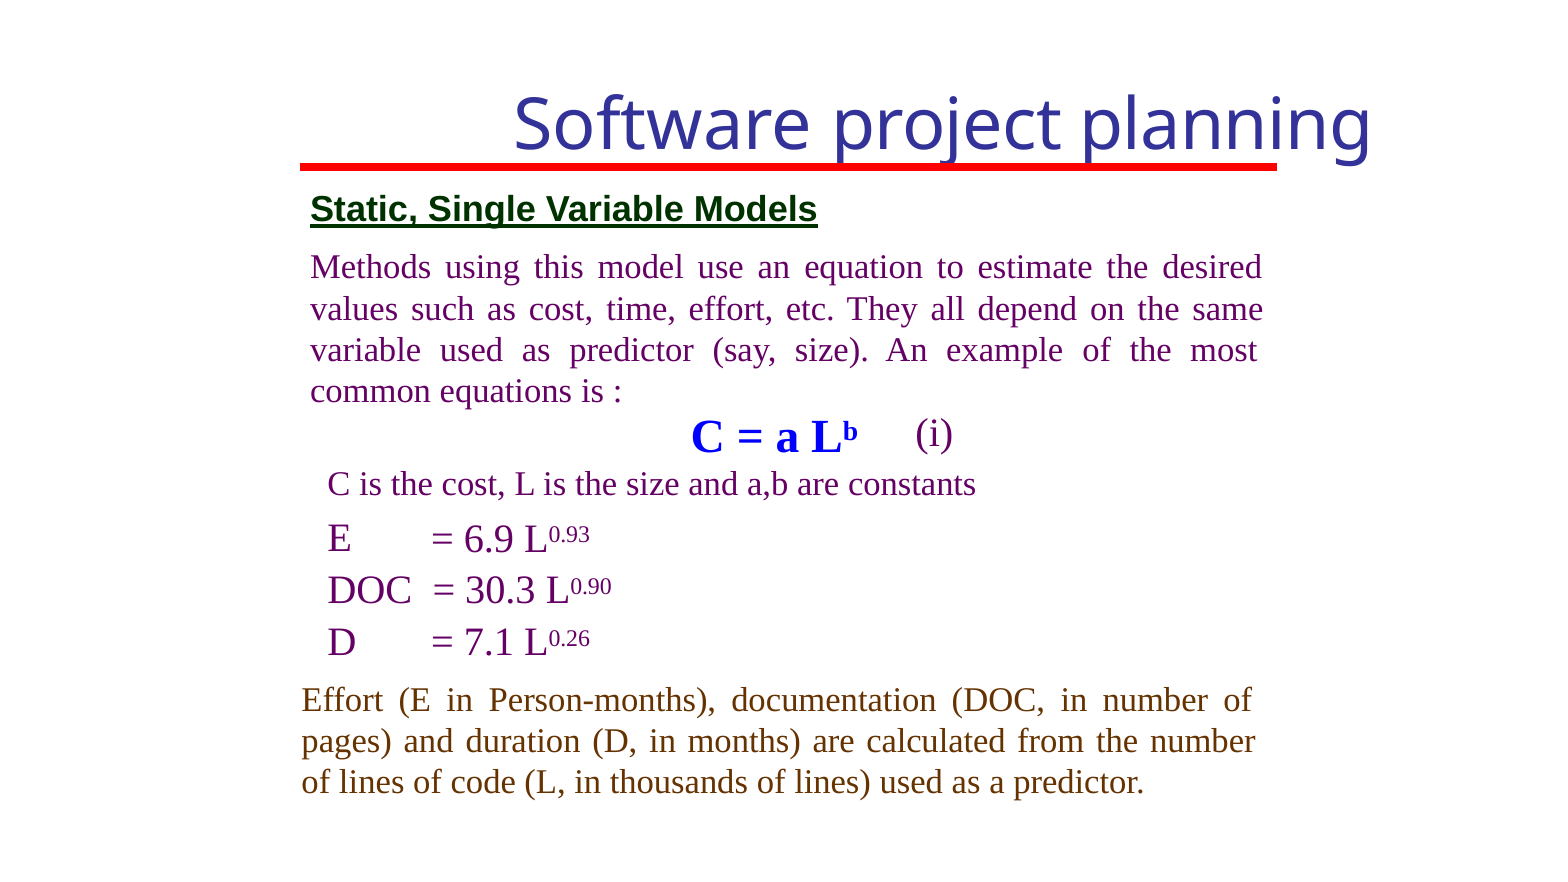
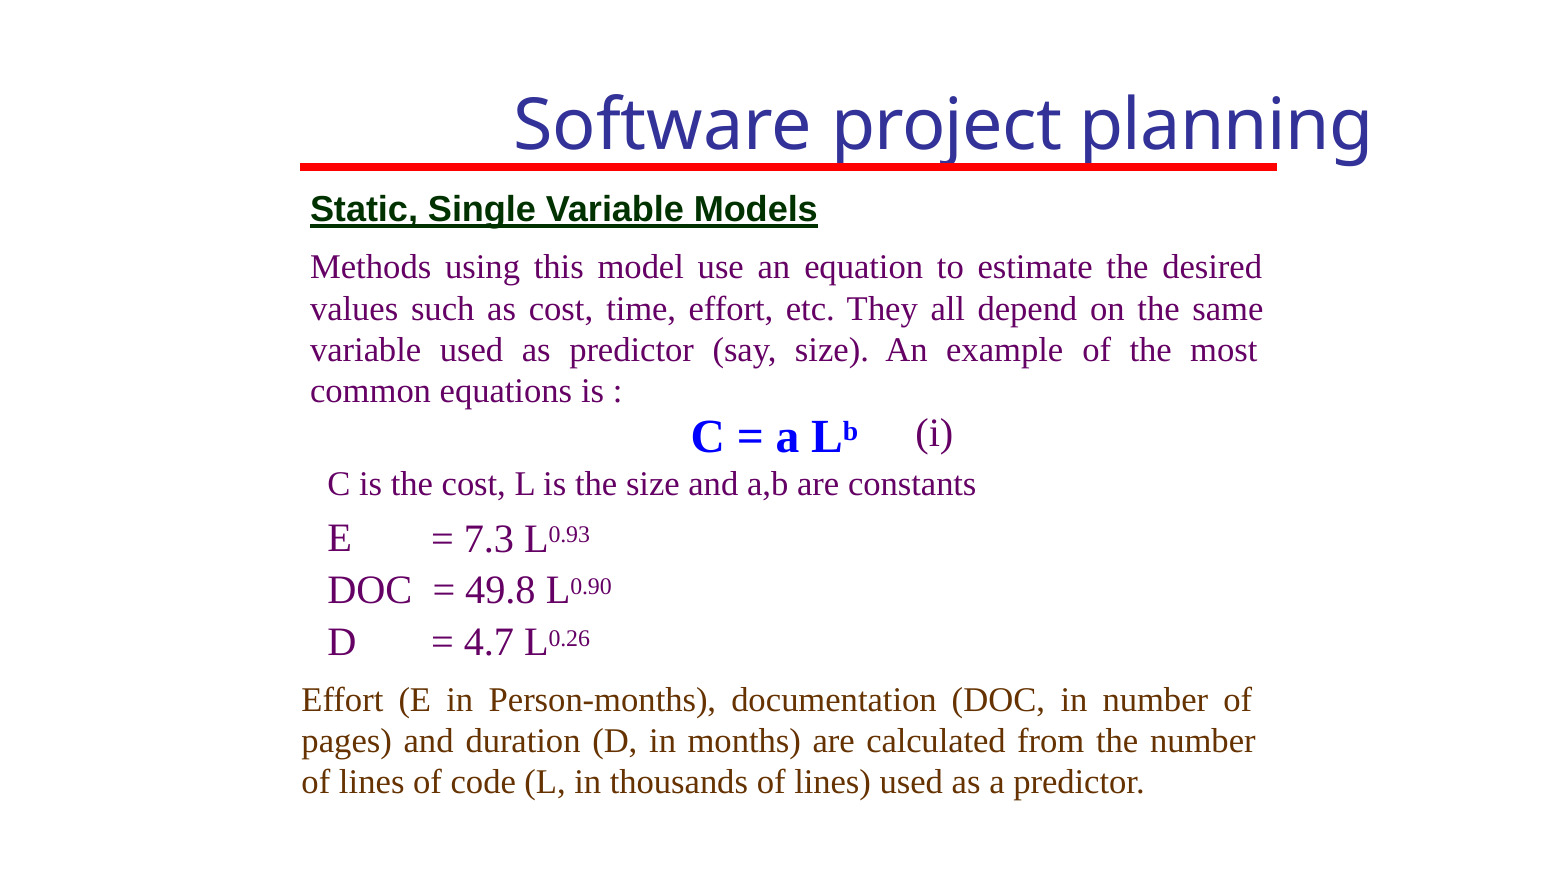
6.9: 6.9 -> 7.3 (489, 539)
30.3: 30.3 -> 49.8 (500, 591)
7.1: 7.1 -> 4.7 (489, 642)
